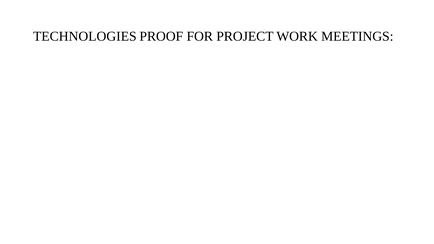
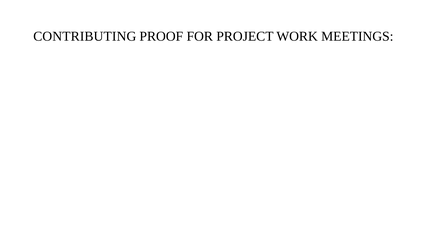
TECHNOLOGIES: TECHNOLOGIES -> CONTRIBUTING (85, 36)
